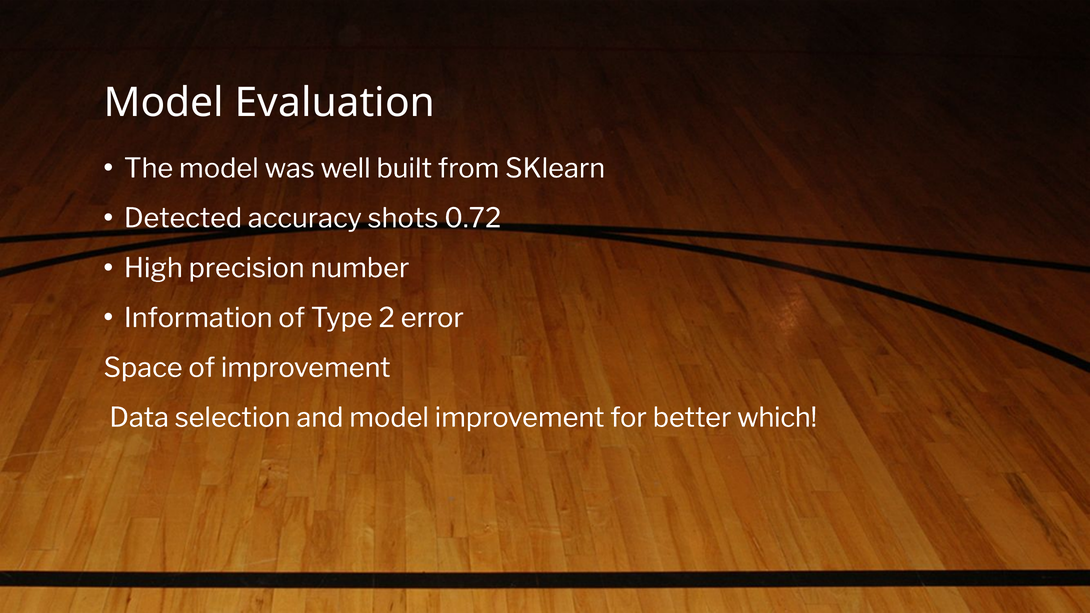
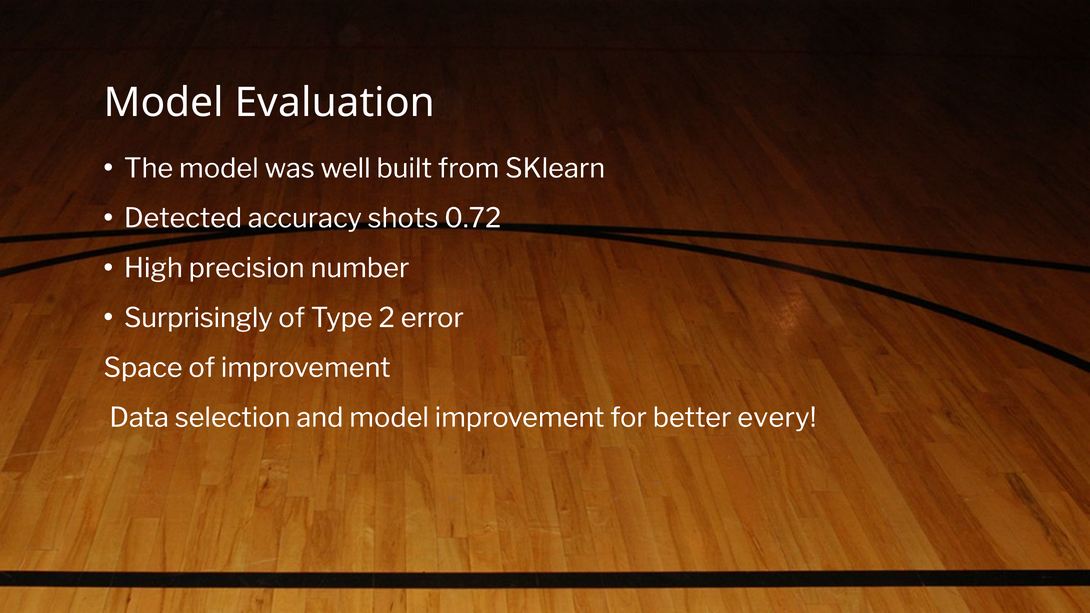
Information: Information -> Surprisingly (198, 318)
which: which -> every (777, 418)
